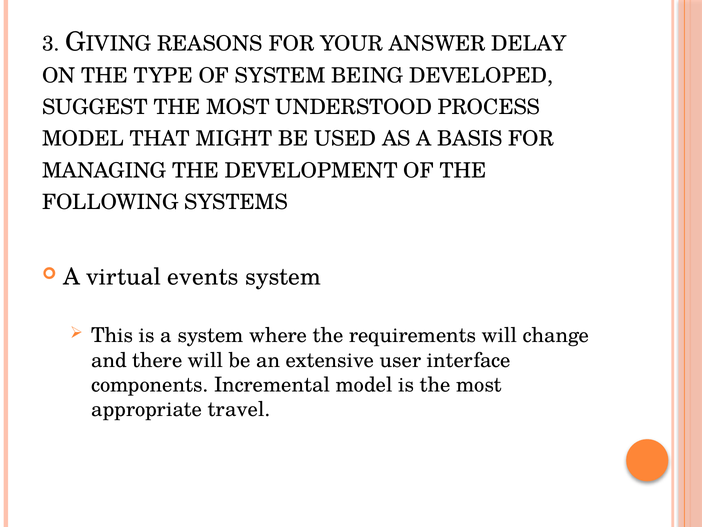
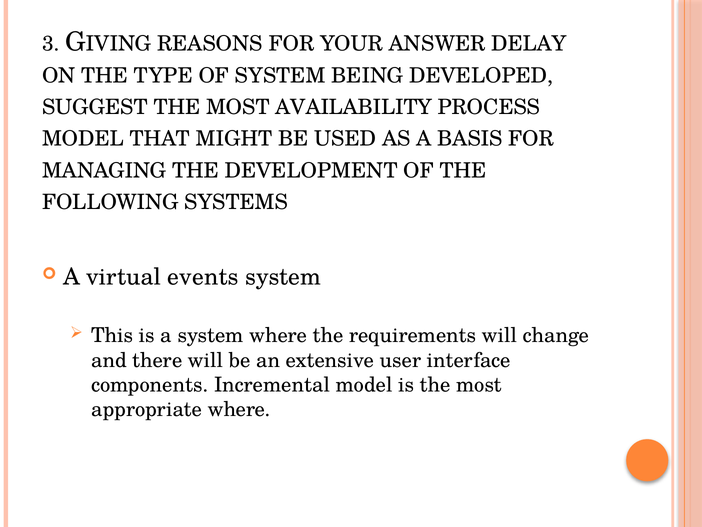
UNDERSTOOD: UNDERSTOOD -> AVAILABILITY (354, 107)
appropriate travel: travel -> where (239, 409)
